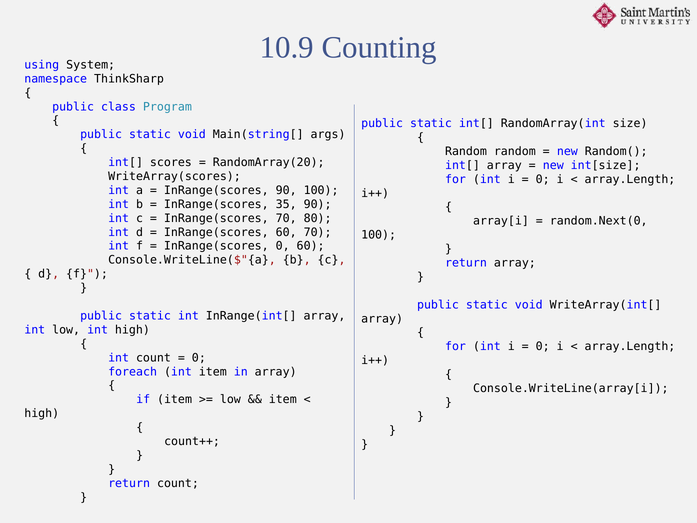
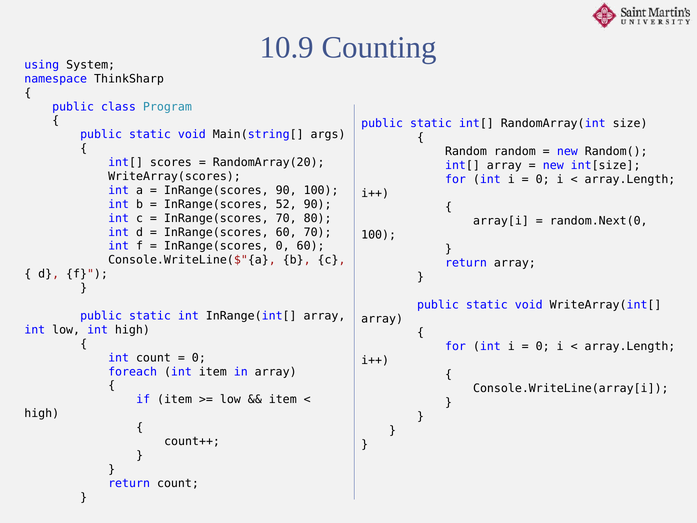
35: 35 -> 52 (286, 204)
